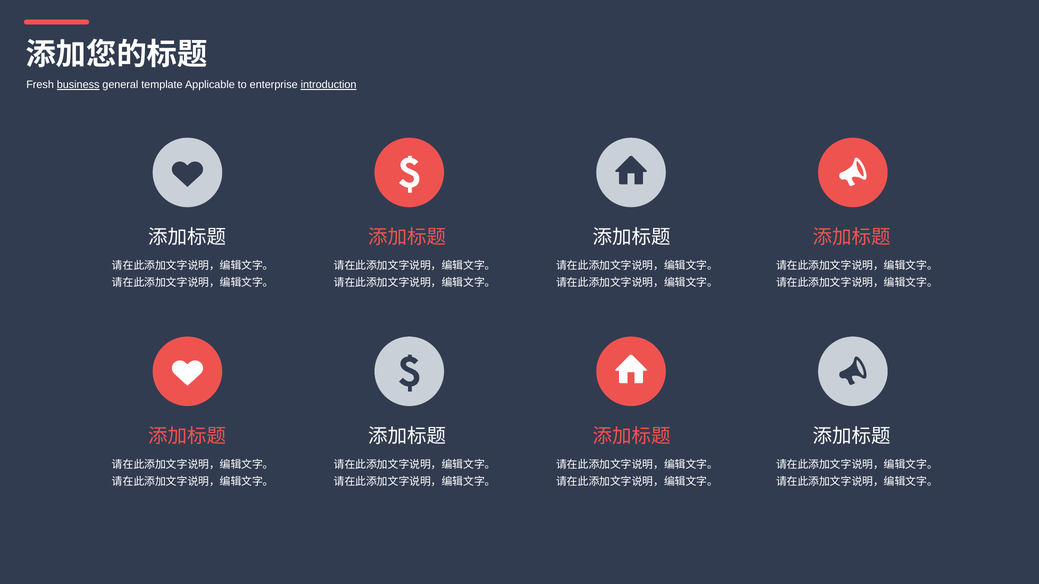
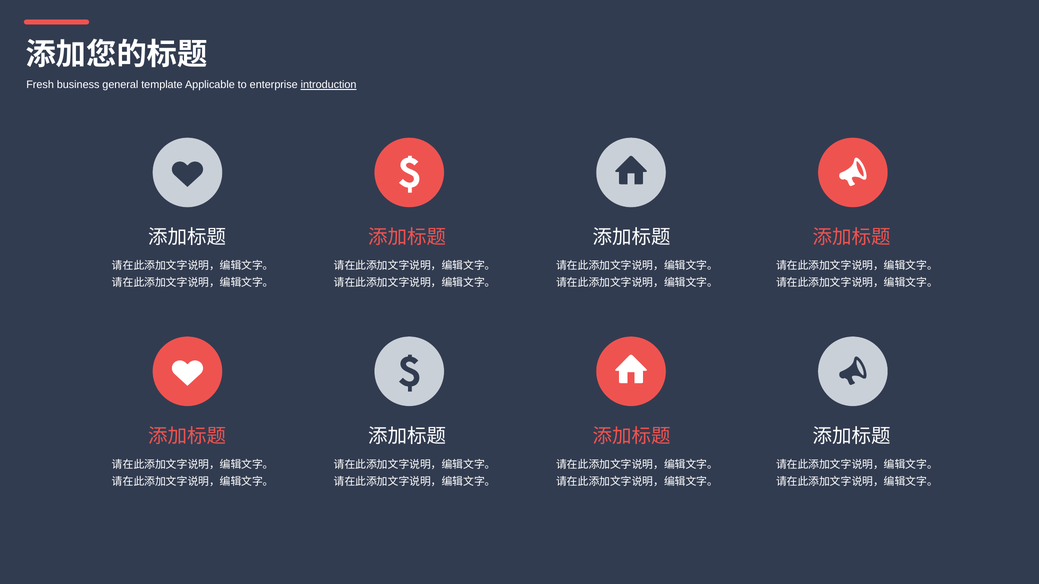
business underline: present -> none (78, 85)
